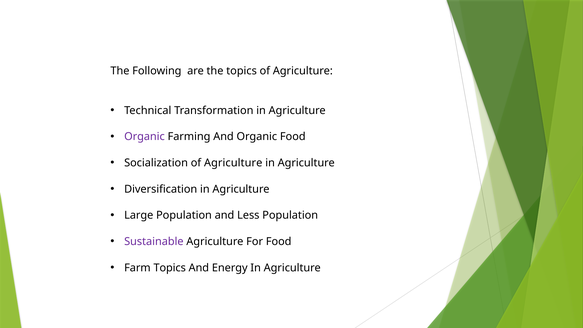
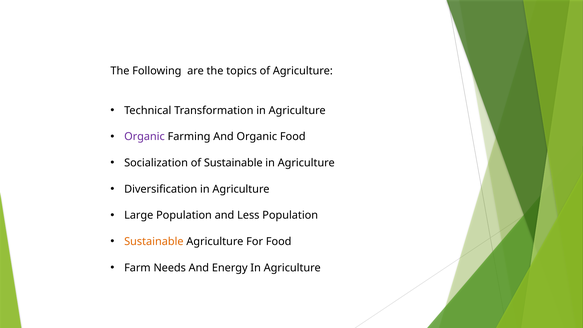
Socialization of Agriculture: Agriculture -> Sustainable (233, 163)
Sustainable colour: purple -> orange (154, 242)
Farm Topics: Topics -> Needs (170, 268)
